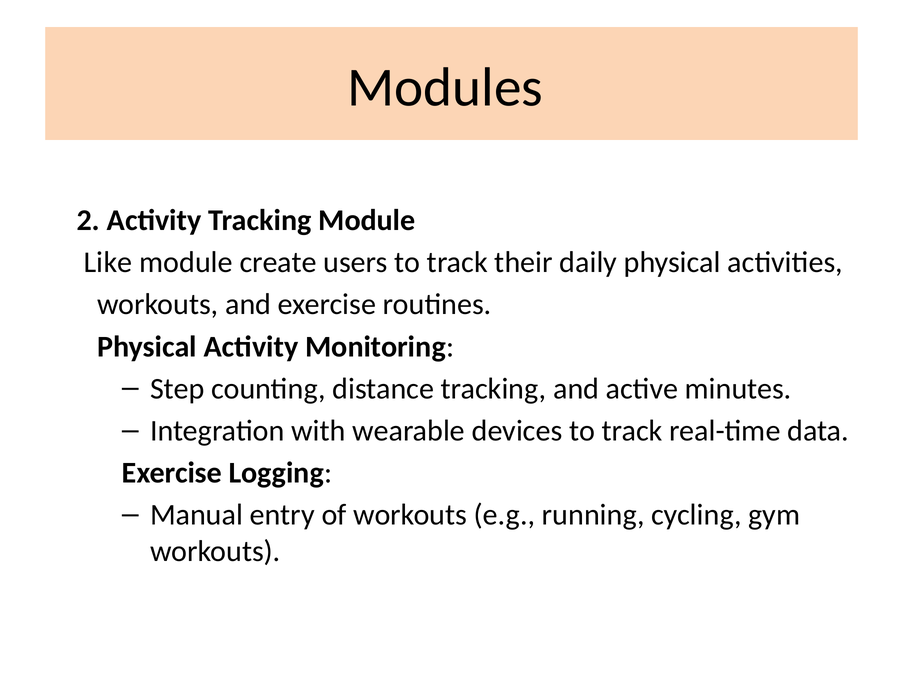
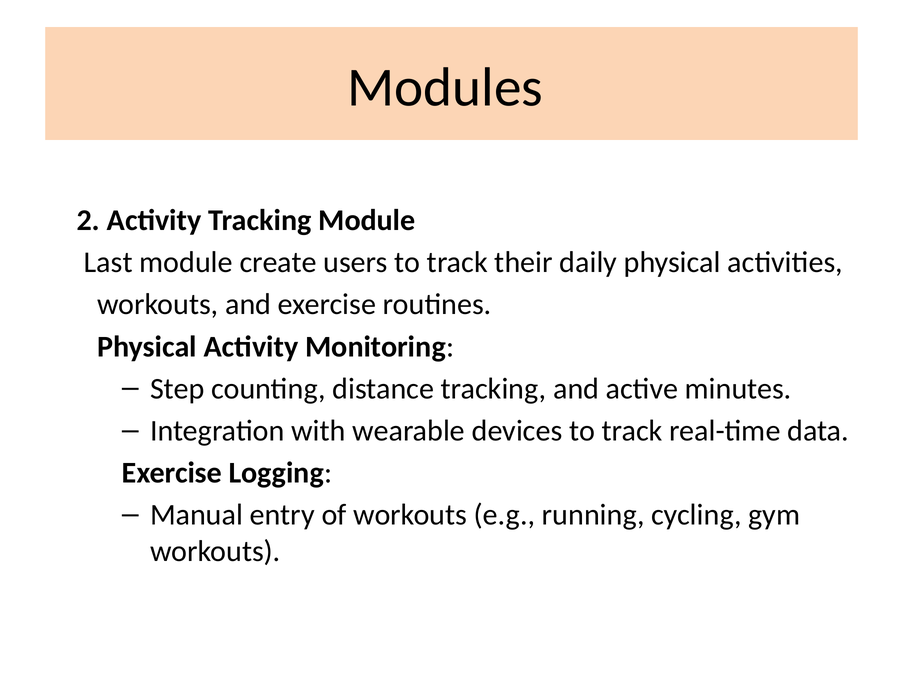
Like: Like -> Last (108, 262)
